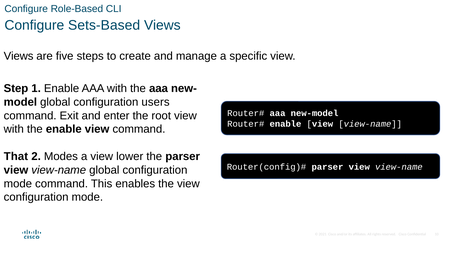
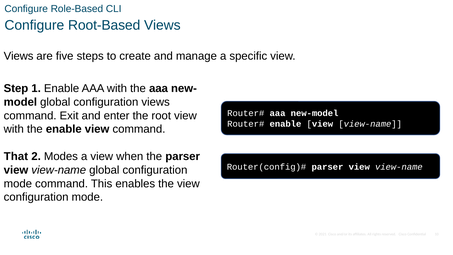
Sets-Based: Sets-Based -> Root-Based (104, 25)
configuration users: users -> views (156, 102)
lower: lower -> when (130, 156)
